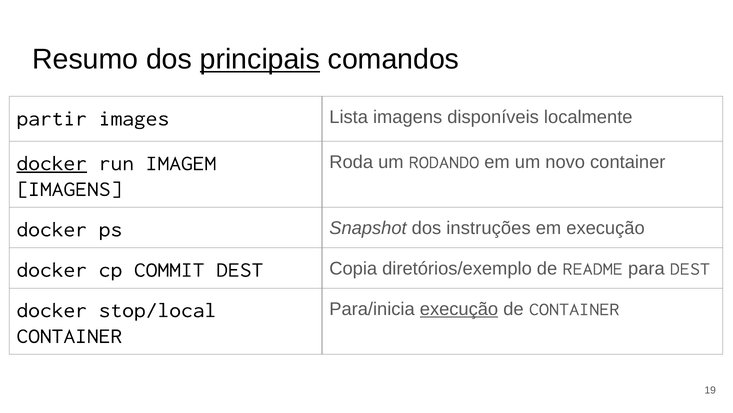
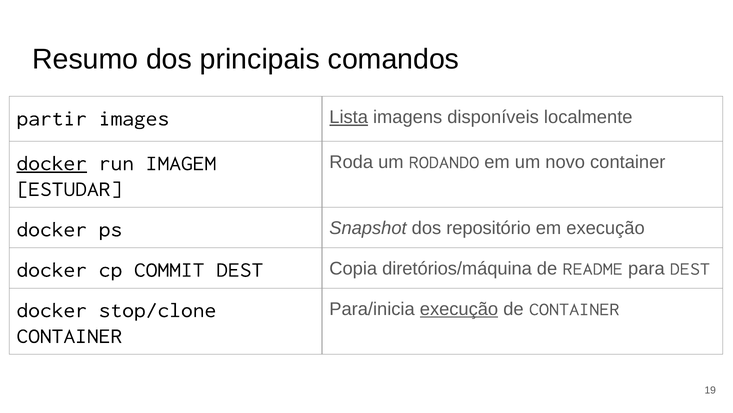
principais underline: present -> none (260, 59)
Lista underline: none -> present (349, 117)
IMAGENS: IMAGENS -> ESTUDAR (69, 189)
instruções: instruções -> repositório (489, 228)
diretórios/exemplo: diretórios/exemplo -> diretórios/máquina (457, 268)
stop/local: stop/local -> stop/clone (157, 310)
